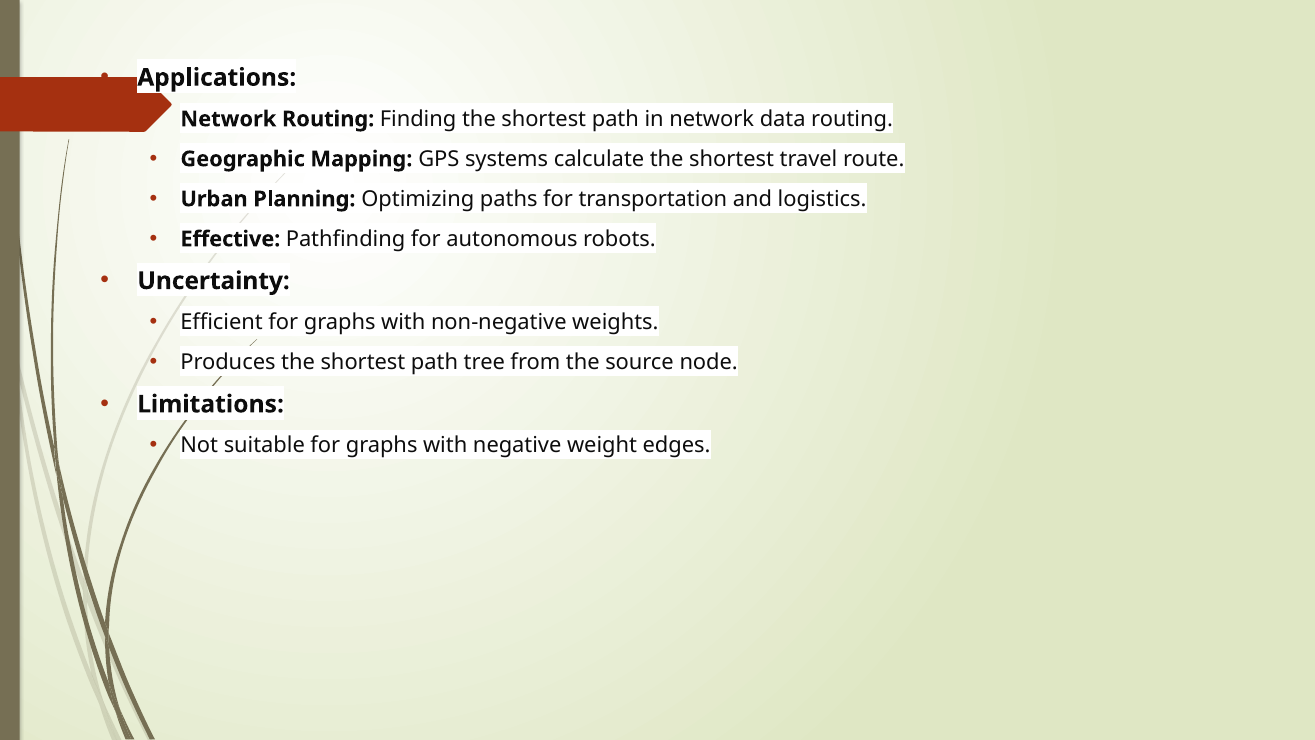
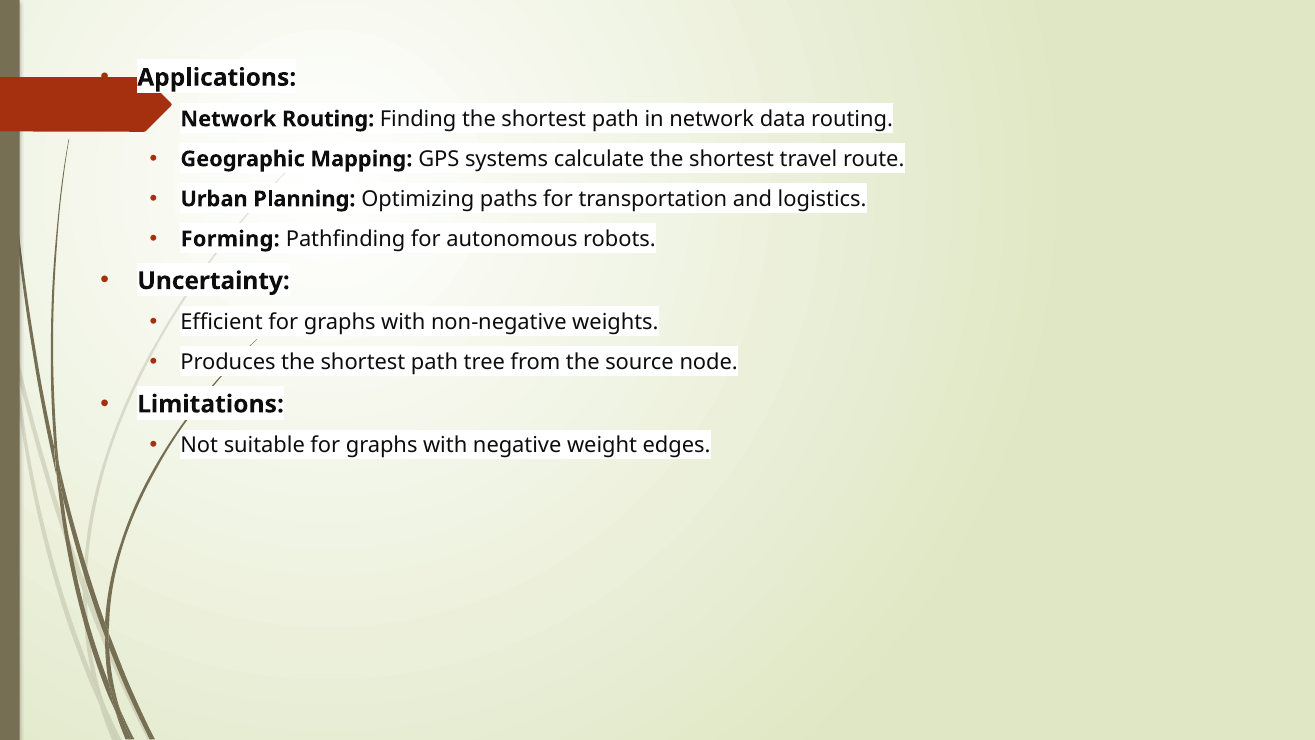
Effective: Effective -> Forming (230, 239)
